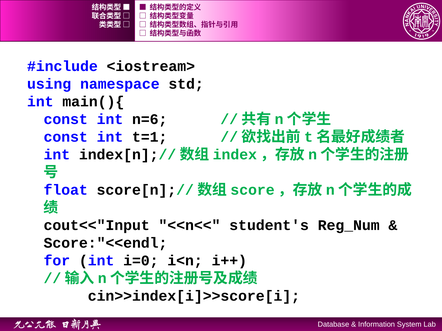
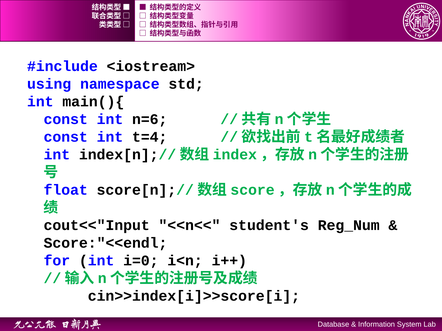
t=1: t=1 -> t=4 (150, 137)
